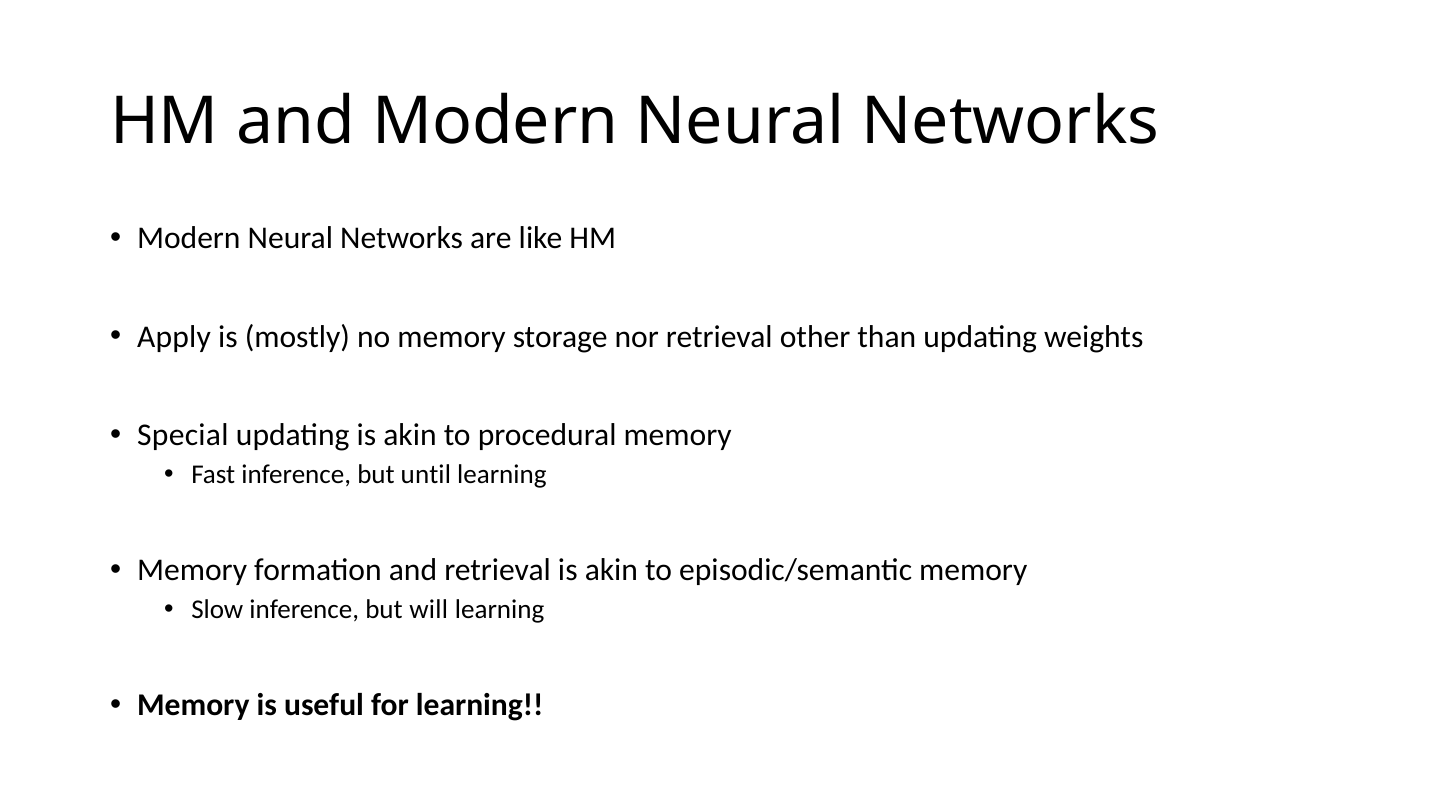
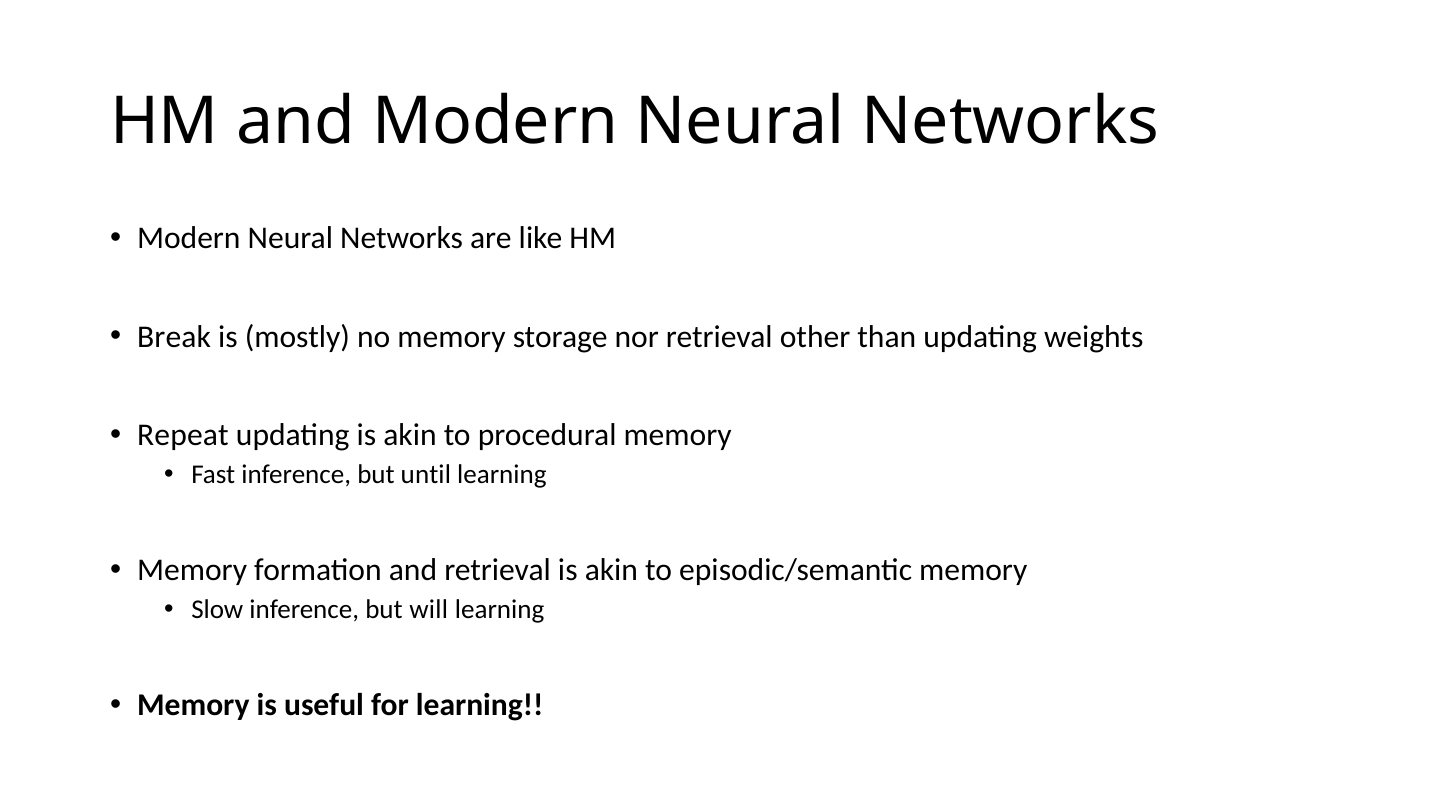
Apply: Apply -> Break (174, 337)
Special: Special -> Repeat (183, 435)
